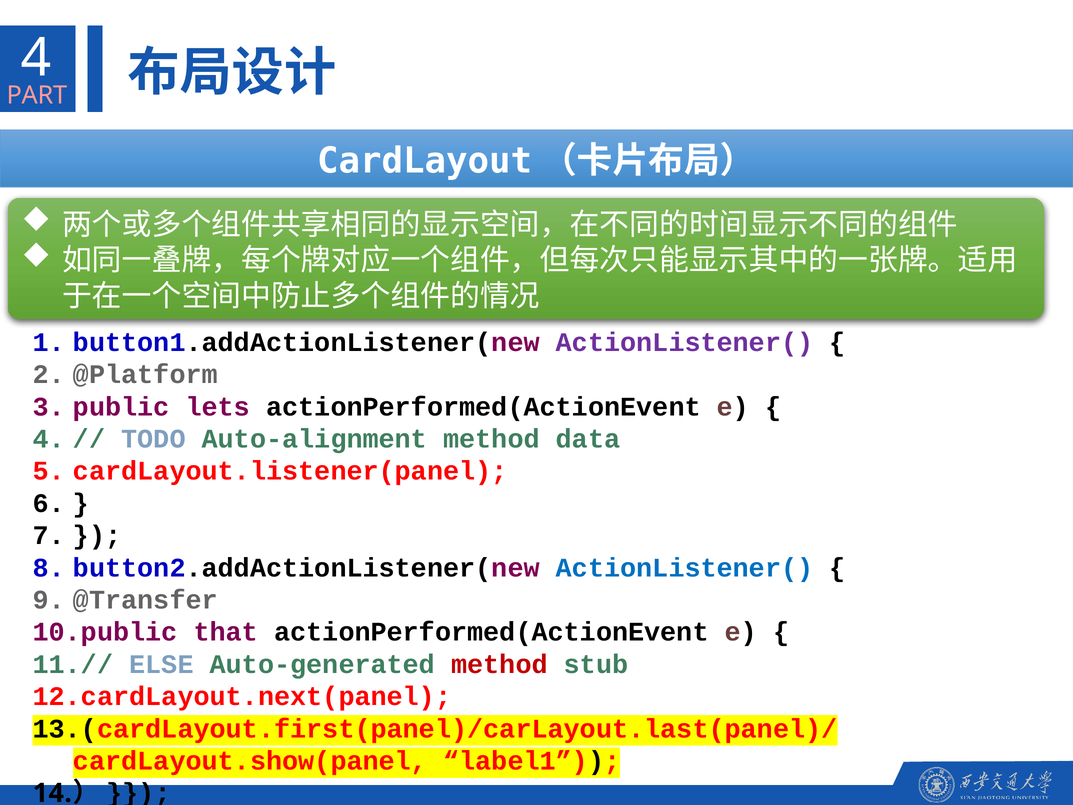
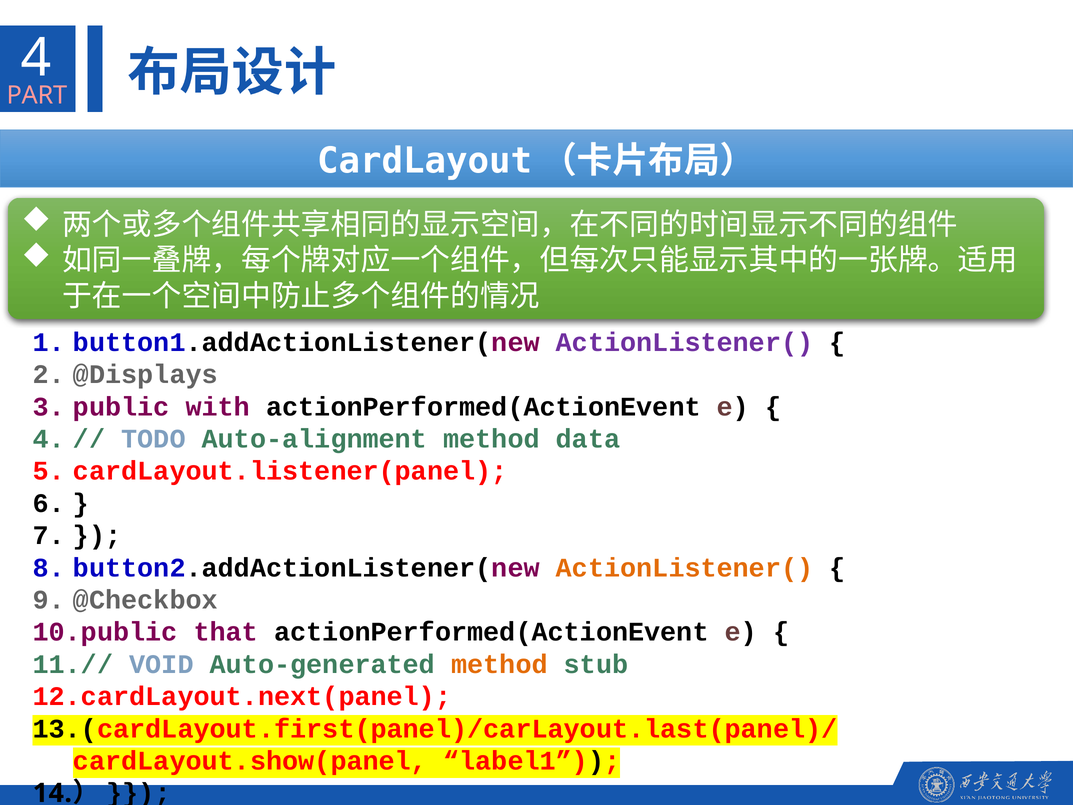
@Platform: @Platform -> @Displays (145, 374)
lets: lets -> with (218, 407)
ActionListener( colour: blue -> orange (685, 568)
@Transfer: @Transfer -> @Checkbox (145, 600)
ELSE: ELSE -> VOID (161, 664)
method colour: red -> orange (499, 664)
